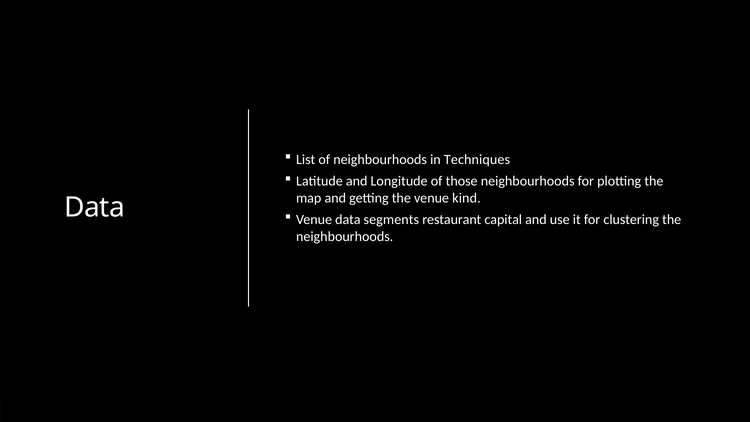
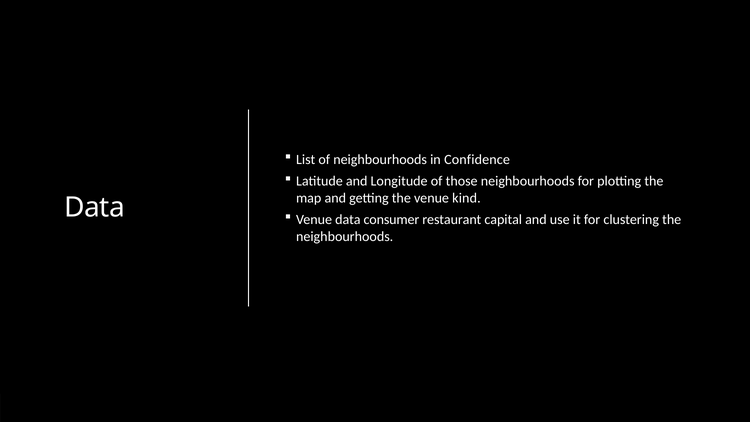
Techniques: Techniques -> Confidence (477, 160)
segments: segments -> consumer (391, 220)
